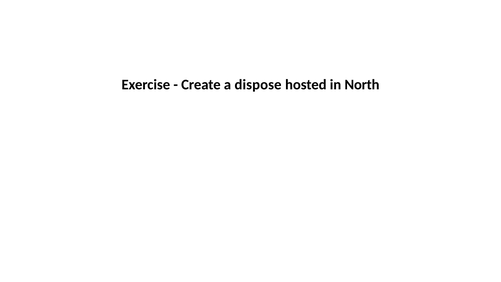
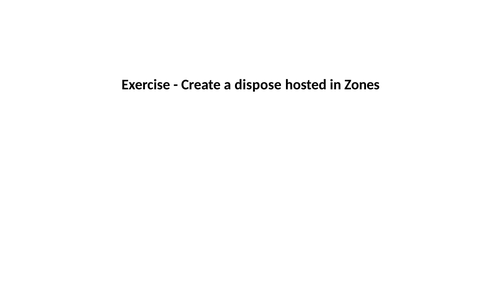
North: North -> Zones (362, 85)
